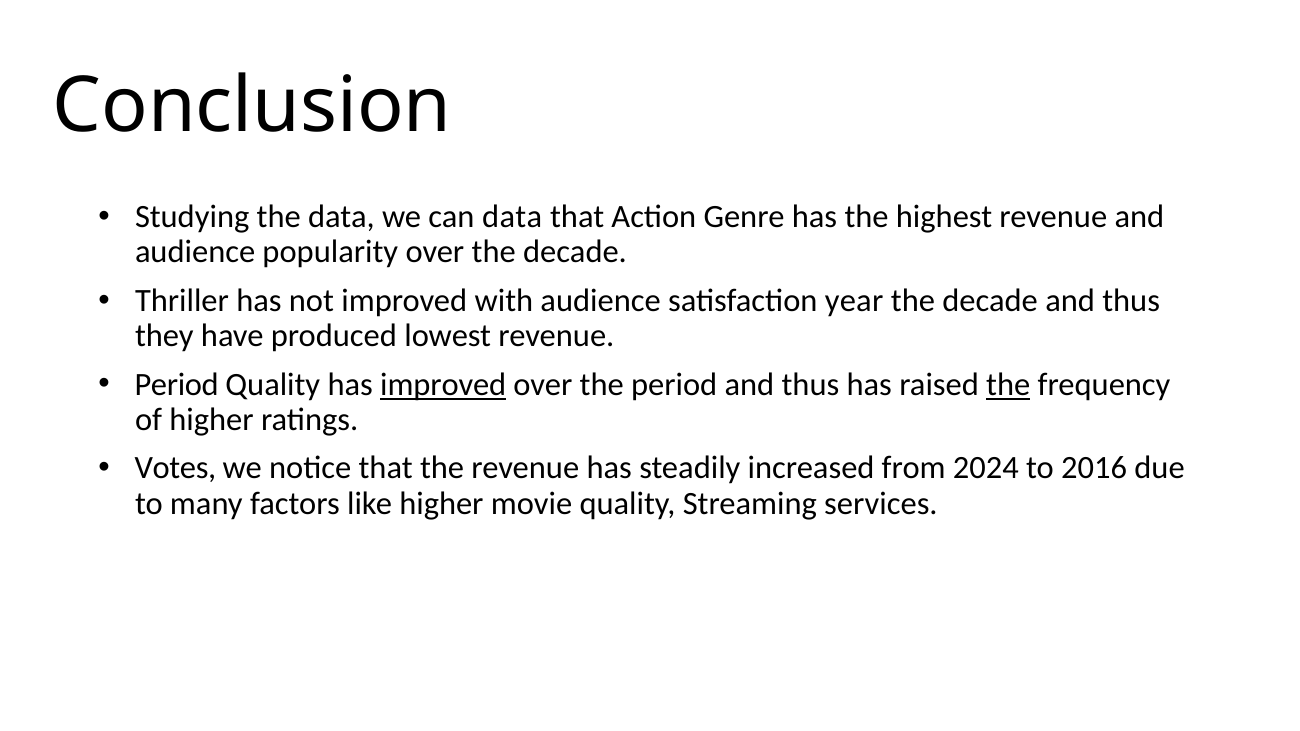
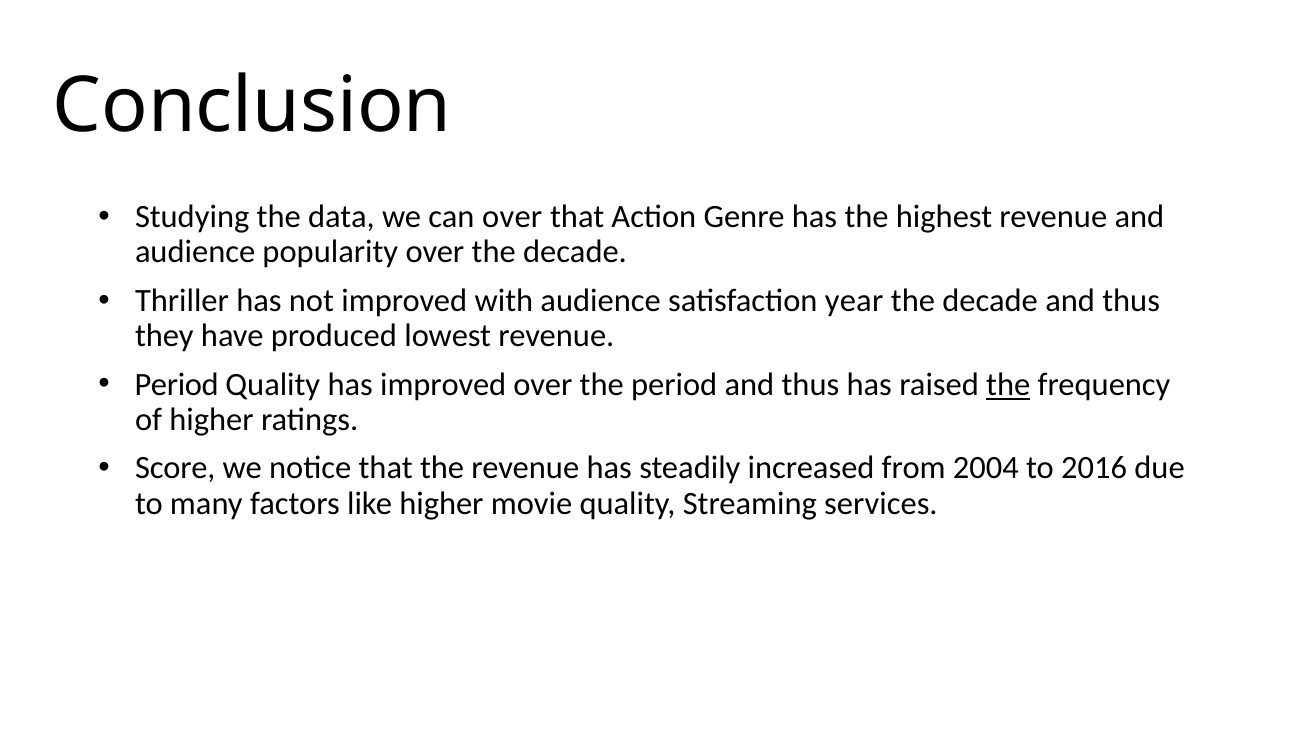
can data: data -> over (512, 217)
improved underline: present -> none (443, 385)
Votes: Votes -> Score (175, 468)
2024: 2024 -> 2004 (986, 468)
